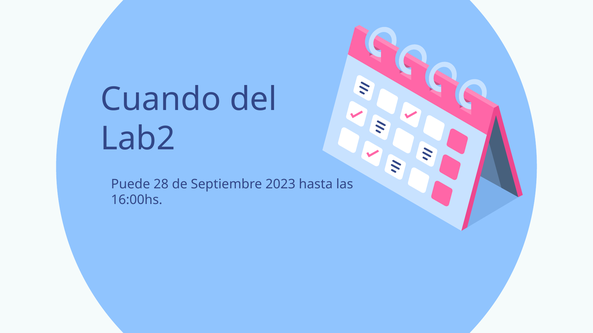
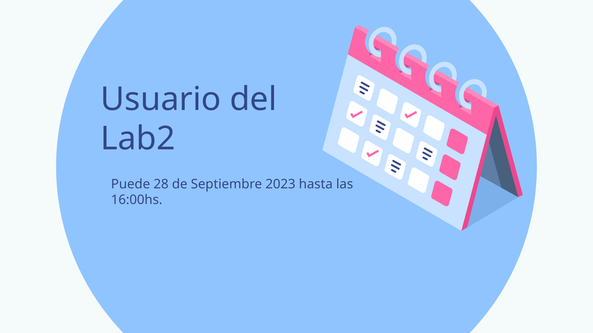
Cuando: Cuando -> Usuario (161, 99)
